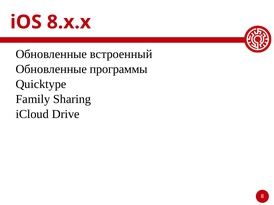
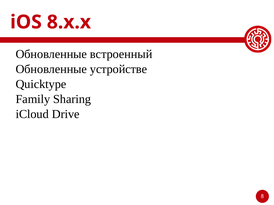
программы: программы -> устройстве (119, 69)
